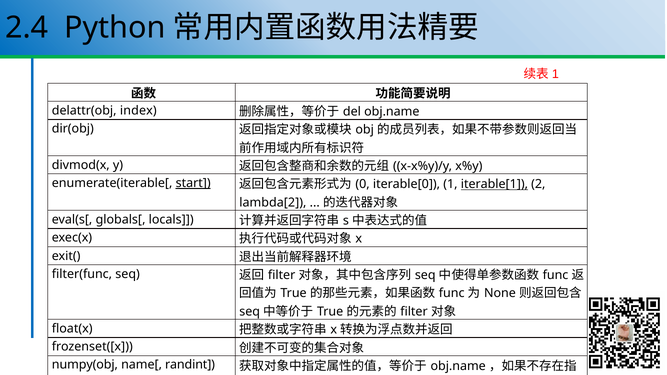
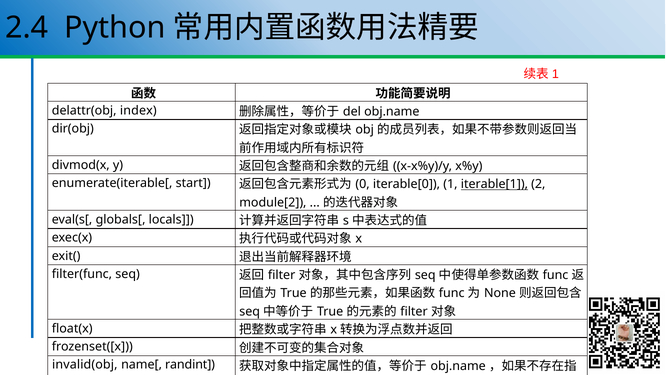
start underline: present -> none (193, 183)
lambda[2: lambda[2 -> module[2 (273, 203)
numpy(obj: numpy(obj -> invalid(obj (85, 365)
